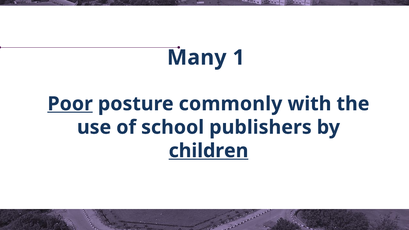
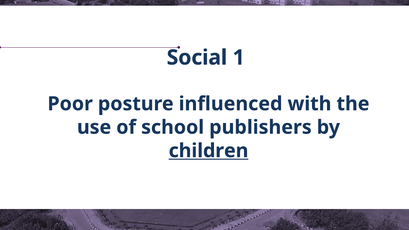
Many: Many -> Social (197, 58)
Poor underline: present -> none (70, 104)
commonly: commonly -> influenced (231, 104)
